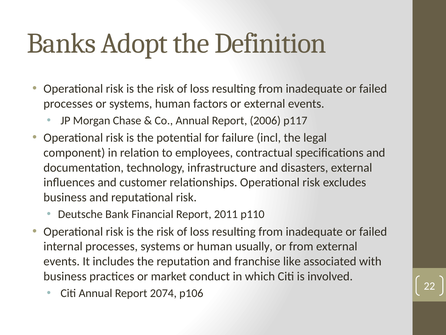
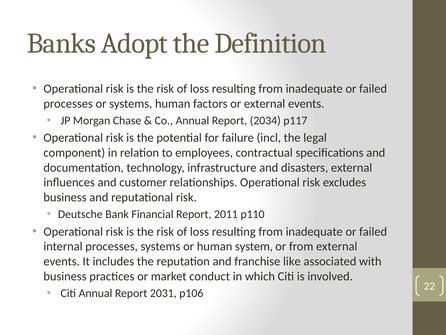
2006: 2006 -> 2034 (265, 120)
usually: usually -> system (254, 246)
2074: 2074 -> 2031 (163, 293)
